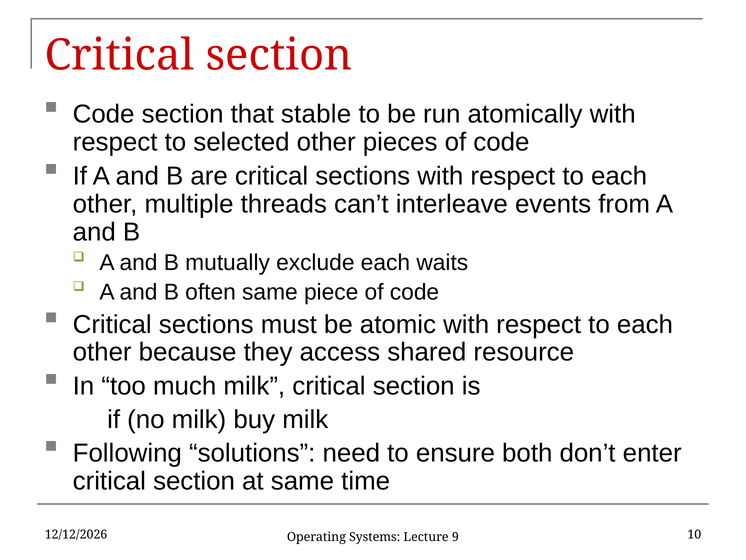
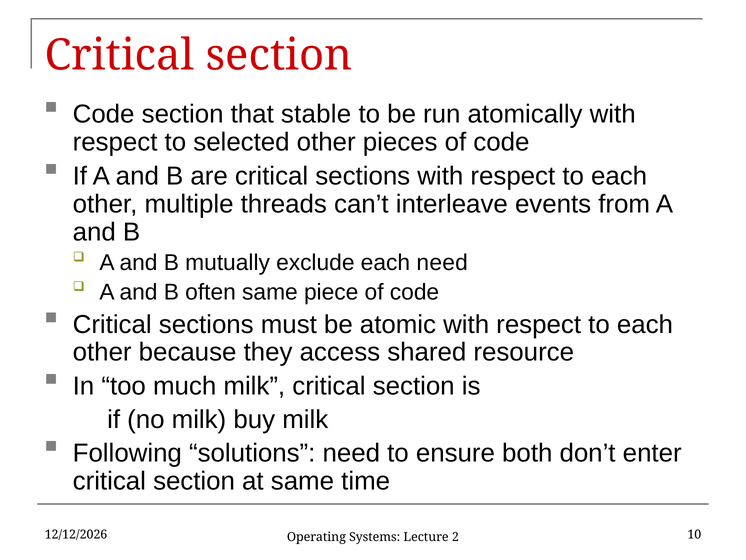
each waits: waits -> need (442, 262)
9: 9 -> 2 (455, 537)
